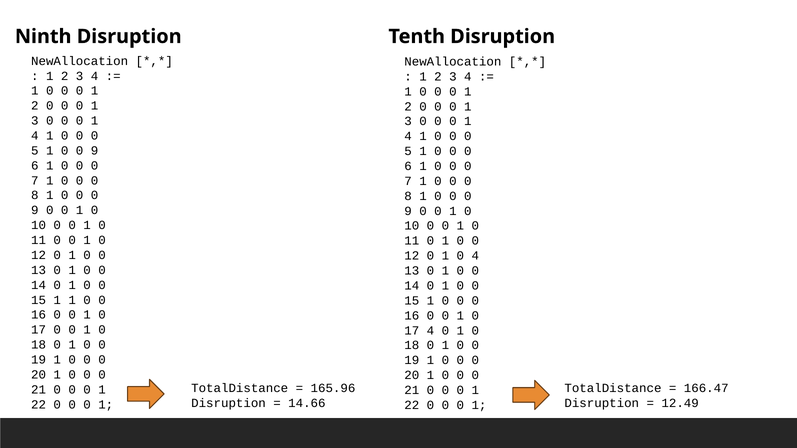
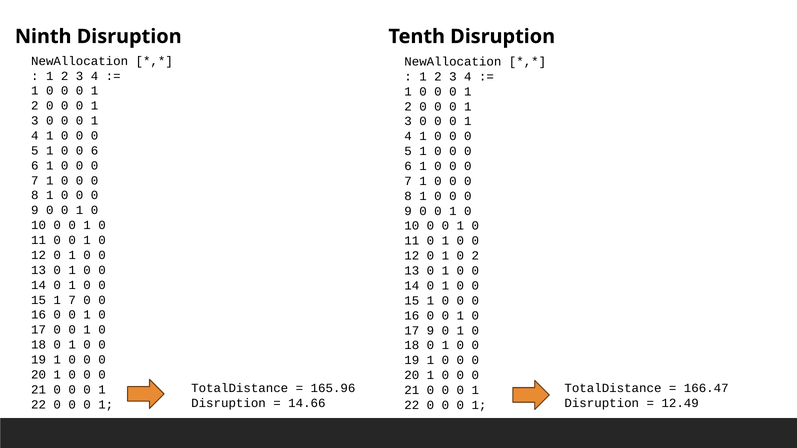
1 0 0 9: 9 -> 6 (95, 151)
0 4: 4 -> 2 (475, 256)
1 1: 1 -> 7 (72, 300)
17 4: 4 -> 9 (430, 331)
